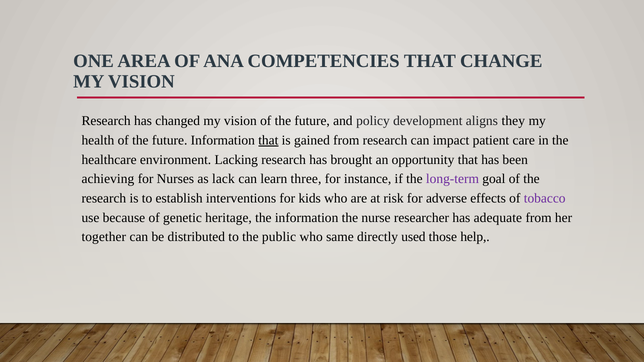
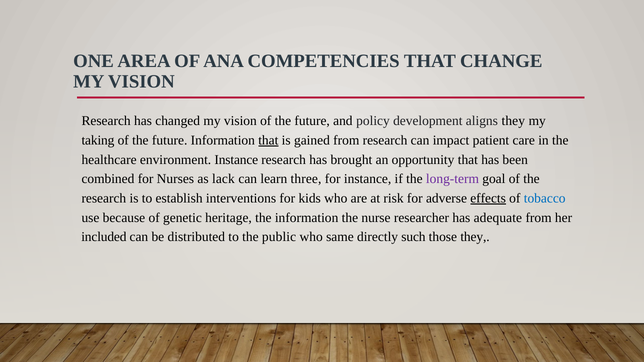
health: health -> taking (98, 140)
environment Lacking: Lacking -> Instance (236, 160)
achieving: achieving -> combined (108, 179)
effects underline: none -> present (488, 198)
tobacco colour: purple -> blue (545, 198)
together: together -> included (104, 237)
used: used -> such (413, 237)
those help: help -> they (475, 237)
